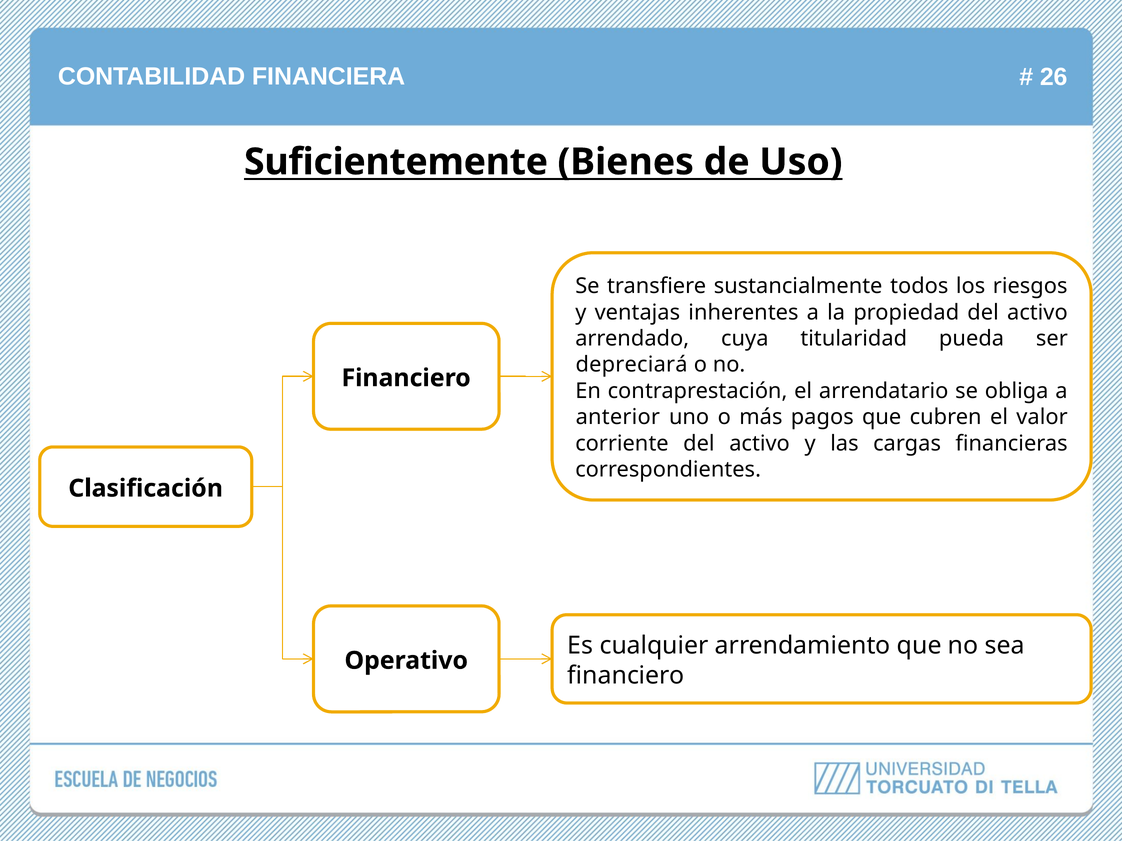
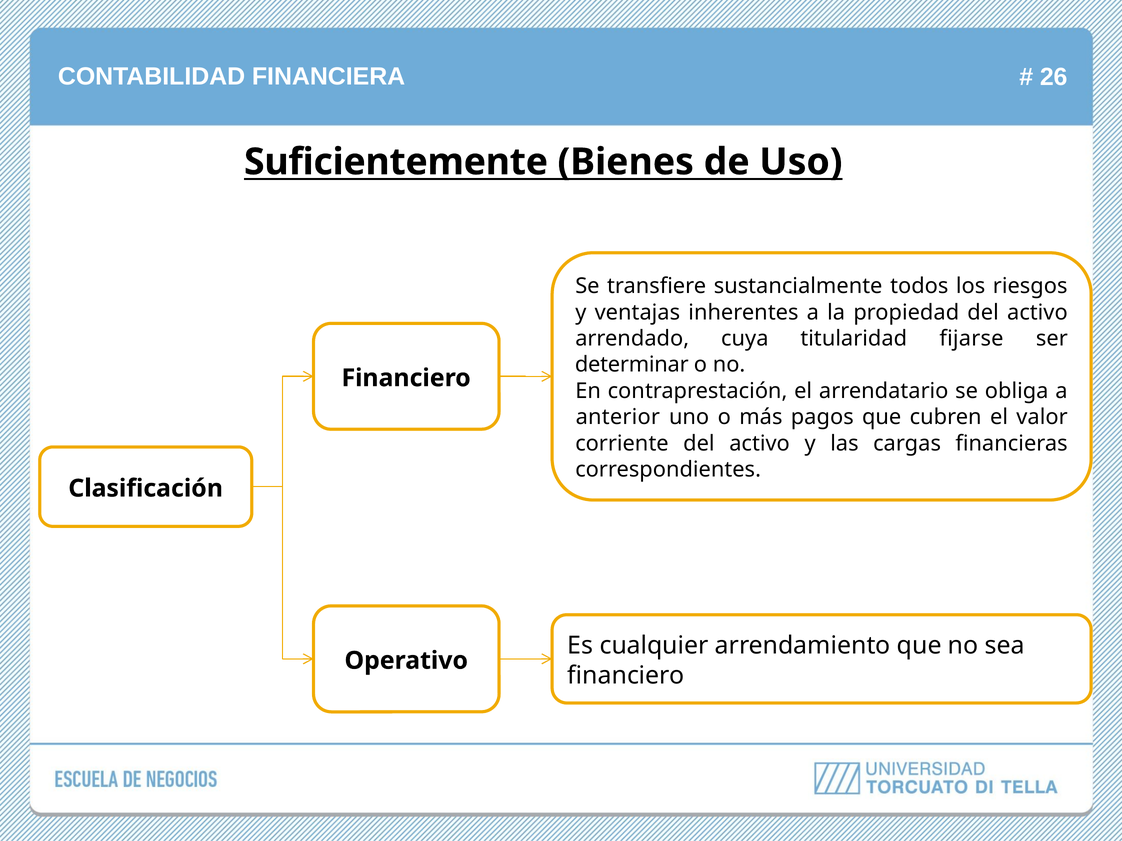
pueda: pueda -> fijarse (971, 339)
depreciará: depreciará -> determinar (632, 365)
